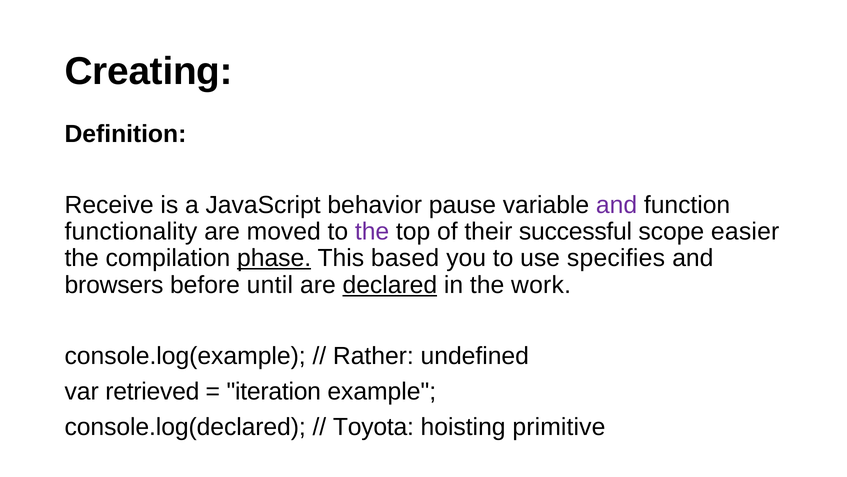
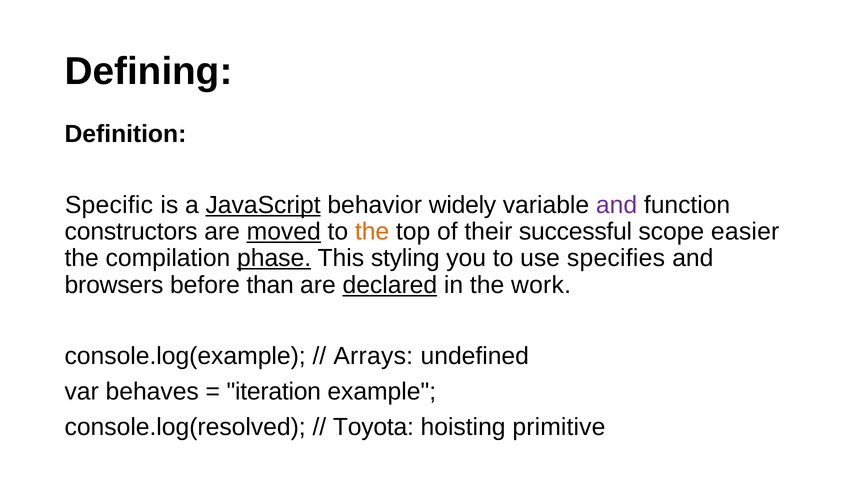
Creating: Creating -> Defining (149, 71)
Receive: Receive -> Specific (109, 205)
JavaScript underline: none -> present (263, 205)
pause: pause -> widely (463, 205)
functionality: functionality -> constructors (131, 231)
moved underline: none -> present (284, 231)
the colour: purple -> orange (372, 231)
based: based -> styling (405, 258)
until: until -> than (270, 285)
Rather: Rather -> Arrays (373, 355)
retrieved: retrieved -> behaves (152, 391)
console.log(declared: console.log(declared -> console.log(resolved (185, 426)
